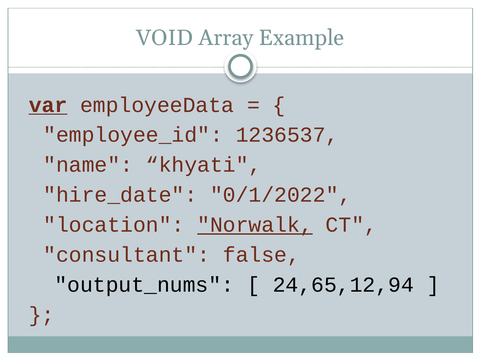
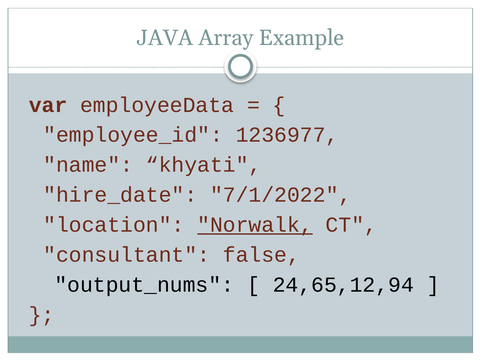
VOID: VOID -> JAVA (165, 38)
var underline: present -> none (48, 105)
1236537: 1236537 -> 1236977 (287, 135)
0/1/2022: 0/1/2022 -> 7/1/2022 (281, 195)
